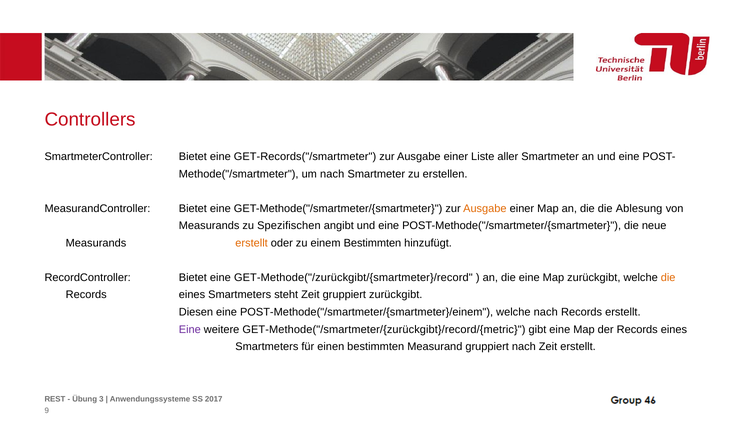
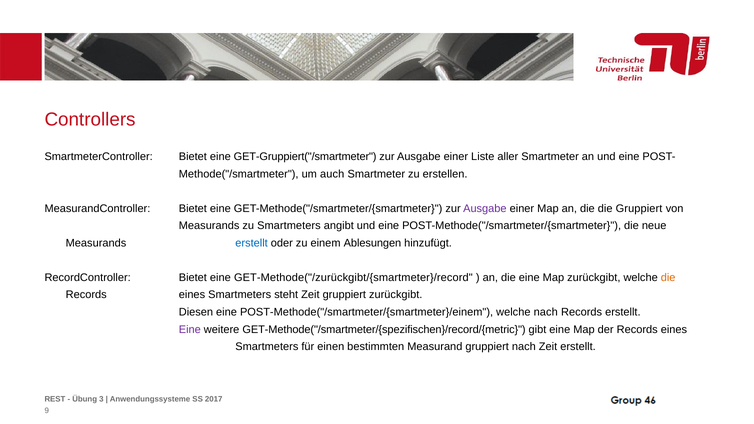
GET-Records("/smartmeter: GET-Records("/smartmeter -> GET-Gruppiert("/smartmeter (305, 157)
um nach: nach -> auch (332, 174)
Ausgabe colour: orange -> purple (485, 209)
die Ablesung: Ablesung -> Gruppiert (639, 209)
zu Spezifischen: Spezifischen -> Smartmeters (289, 226)
erstellt colour: orange -> blue (252, 243)
einem Bestimmten: Bestimmten -> Ablesungen (372, 243)
GET-Methode("/smartmeter/{zurückgibt}/record/{metric: GET-Methode("/smartmeter/{zurückgibt}/record/{metric -> GET-Methode("/smartmeter/{spezifischen}/record/{metric (384, 330)
